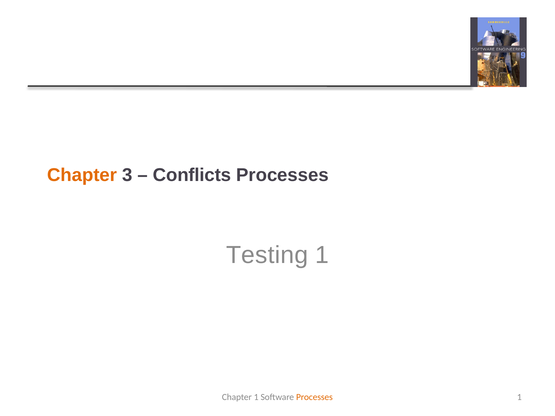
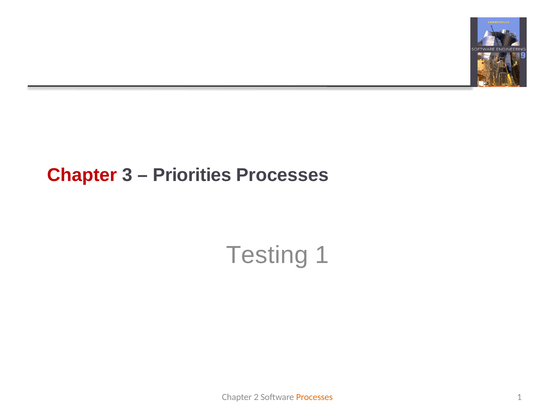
Chapter colour: orange -> red (82, 175)
Conflicts: Conflicts -> Priorities (192, 175)
Chapter 1: 1 -> 2 (256, 398)
